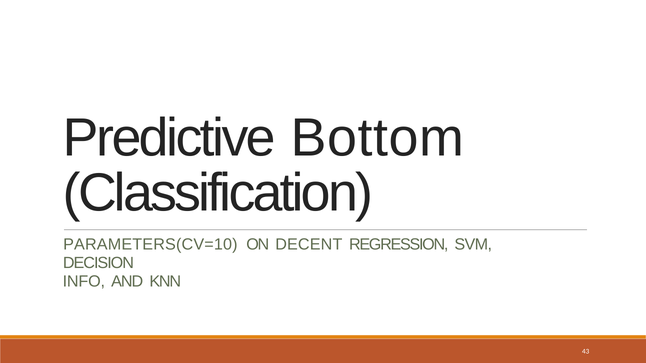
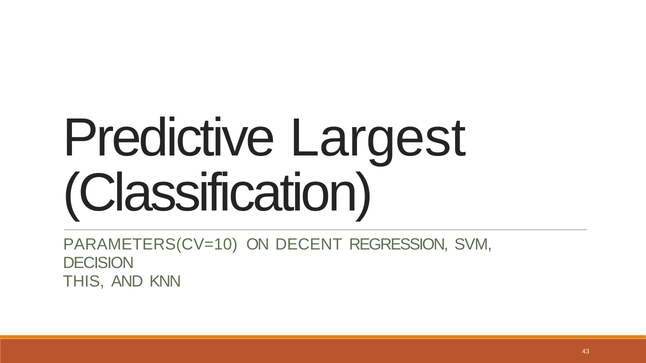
Bottom: Bottom -> Largest (378, 138)
INFO: INFO -> THIS (84, 282)
